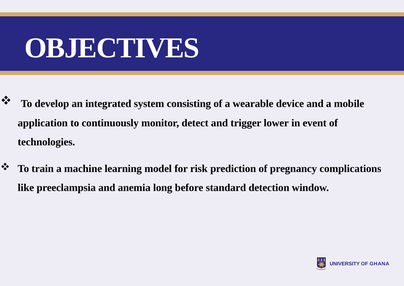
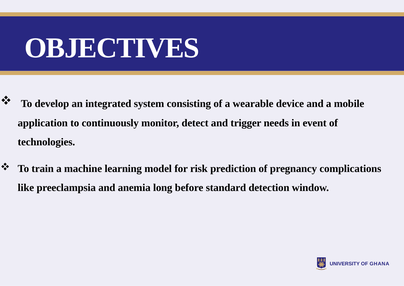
lower: lower -> needs (276, 123)
